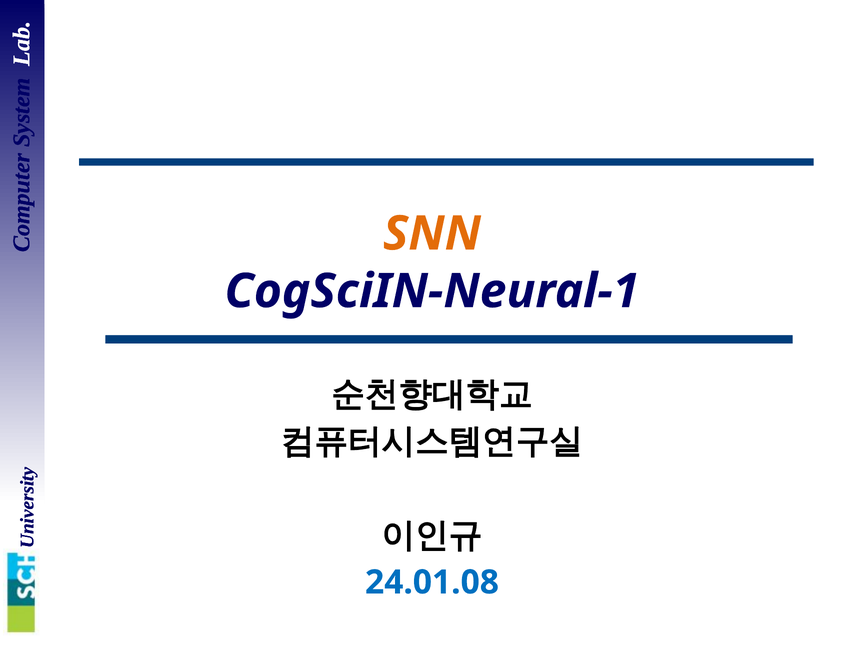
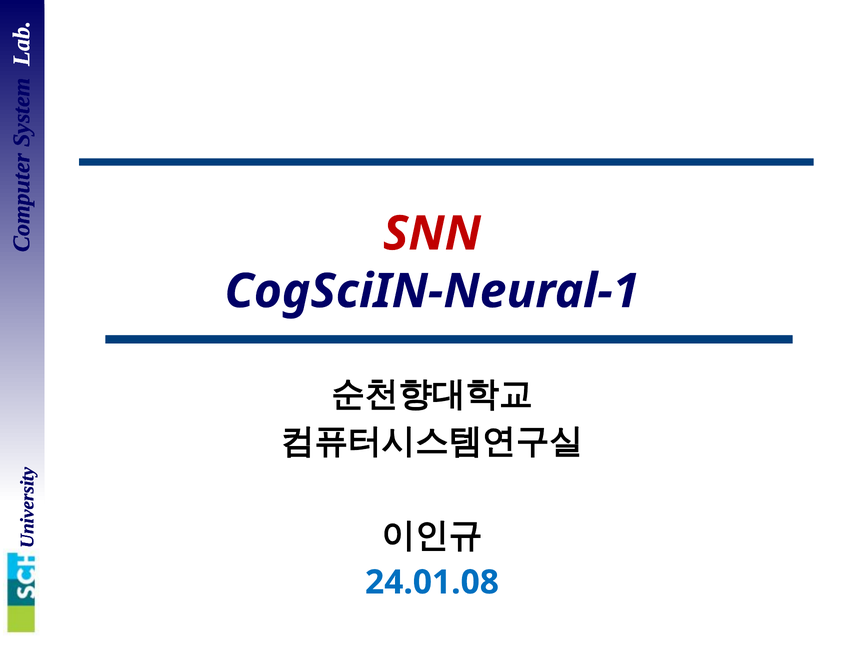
SNN colour: orange -> red (432, 234)
